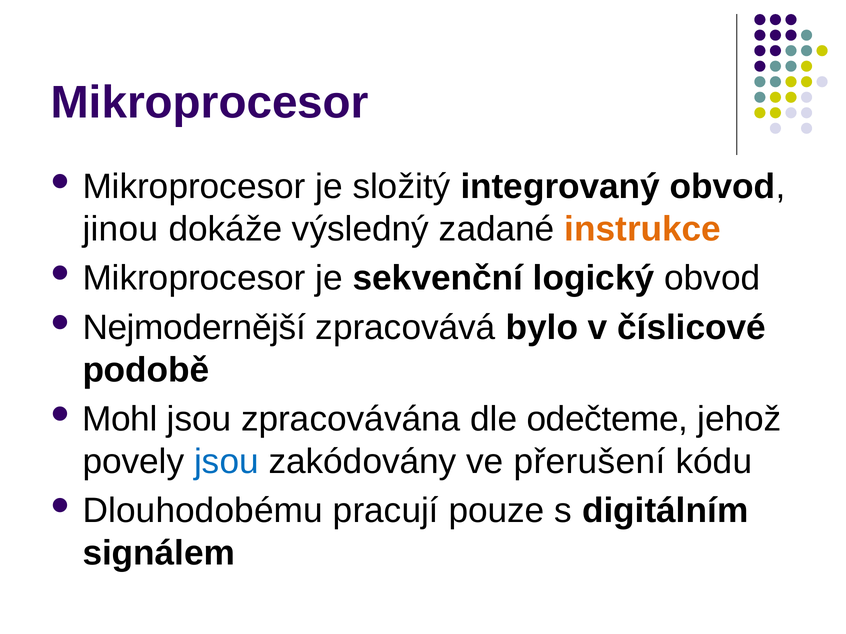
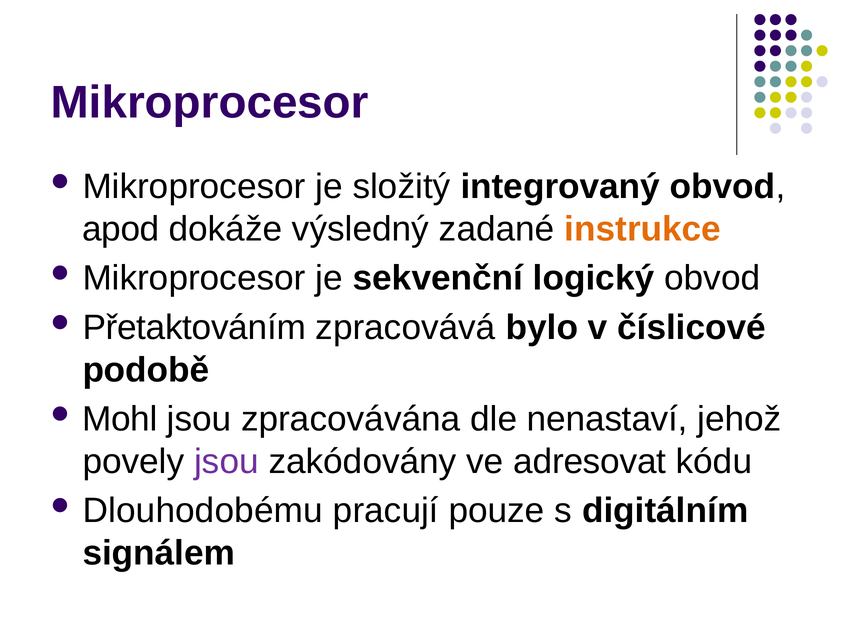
jinou: jinou -> apod (121, 229)
Nejmodernější: Nejmodernější -> Přetaktováním (194, 328)
odečteme: odečteme -> nenastaví (607, 420)
jsou colour: blue -> purple (226, 462)
přerušení: přerušení -> adresovat (590, 462)
